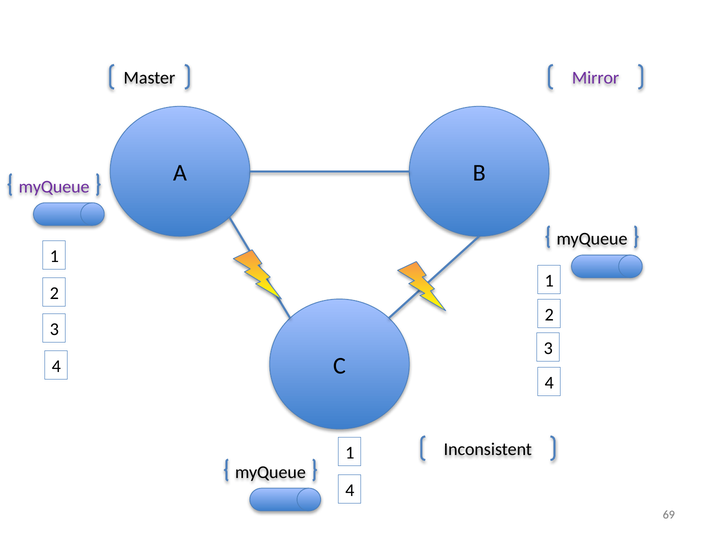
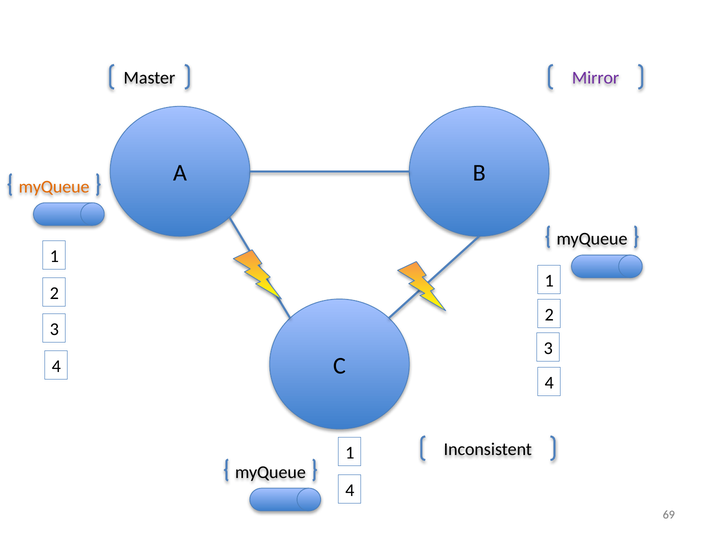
myQueue colour: purple -> orange (54, 187)
